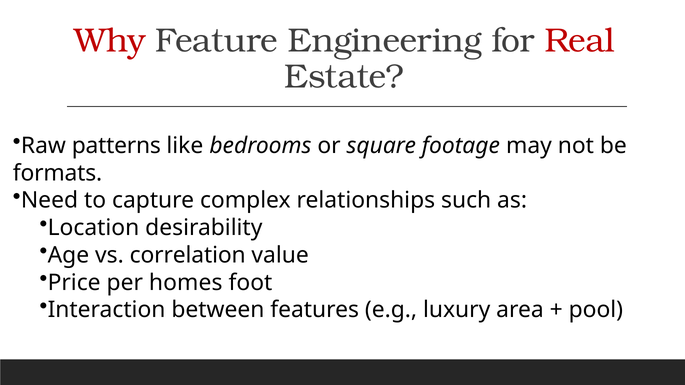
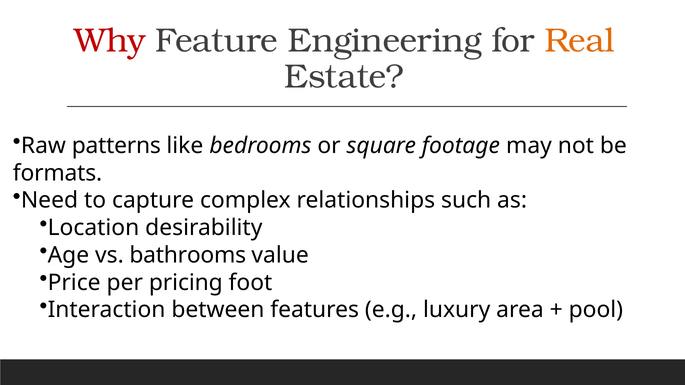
Real colour: red -> orange (580, 40)
correlation: correlation -> bathrooms (188, 255)
homes: homes -> pricing (186, 283)
